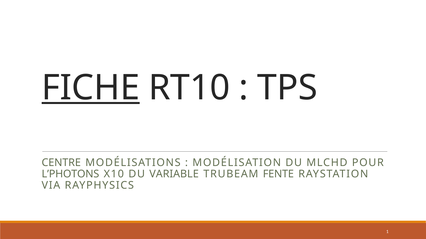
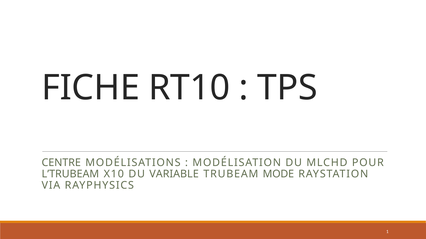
FICHE underline: present -> none (91, 88)
L’PHOTONS: L’PHOTONS -> L’TRUBEAM (70, 174)
FENTE: FENTE -> MODE (278, 174)
